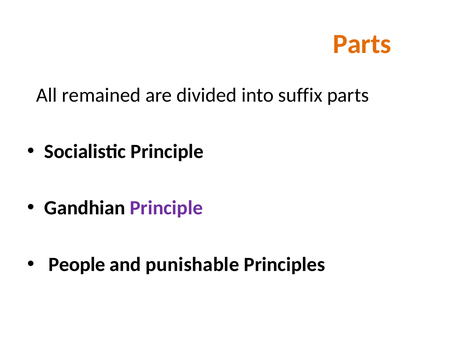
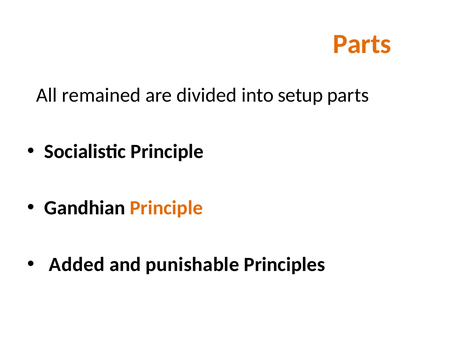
suffix: suffix -> setup (300, 95)
Principle colour: purple -> orange (166, 208)
People: People -> Added (77, 265)
